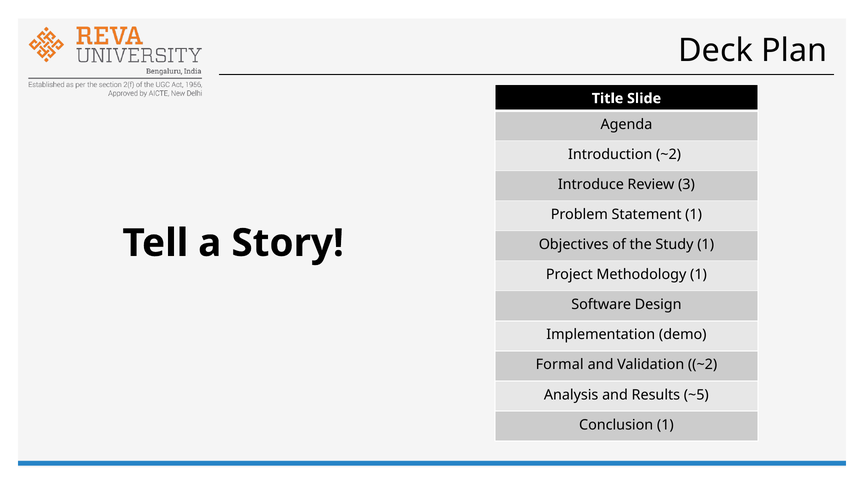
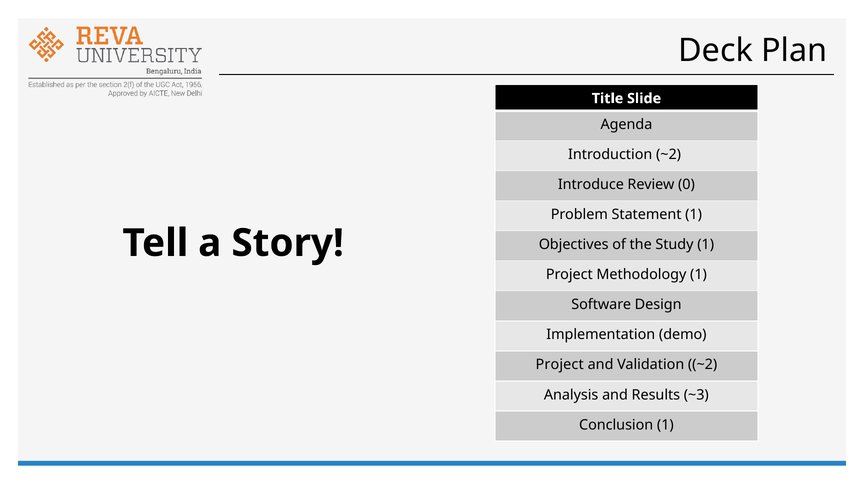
3: 3 -> 0 (686, 185)
Formal: Formal -> Project (560, 365)
~5: ~5 -> ~3 (696, 395)
